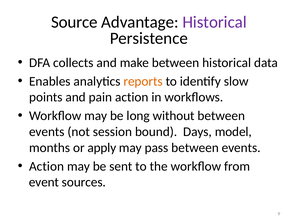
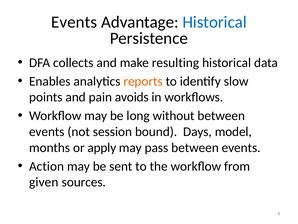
Source: Source -> Events (74, 22)
Historical colour: purple -> blue (215, 22)
make between: between -> resulting (176, 63)
pain action: action -> avoids (132, 97)
event: event -> given (44, 182)
